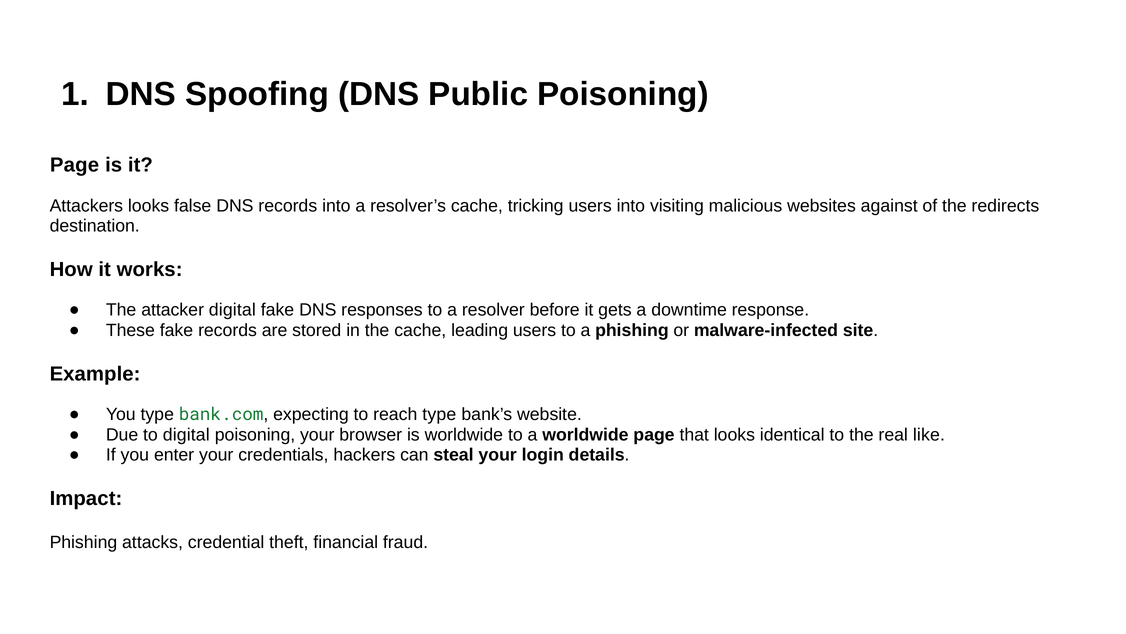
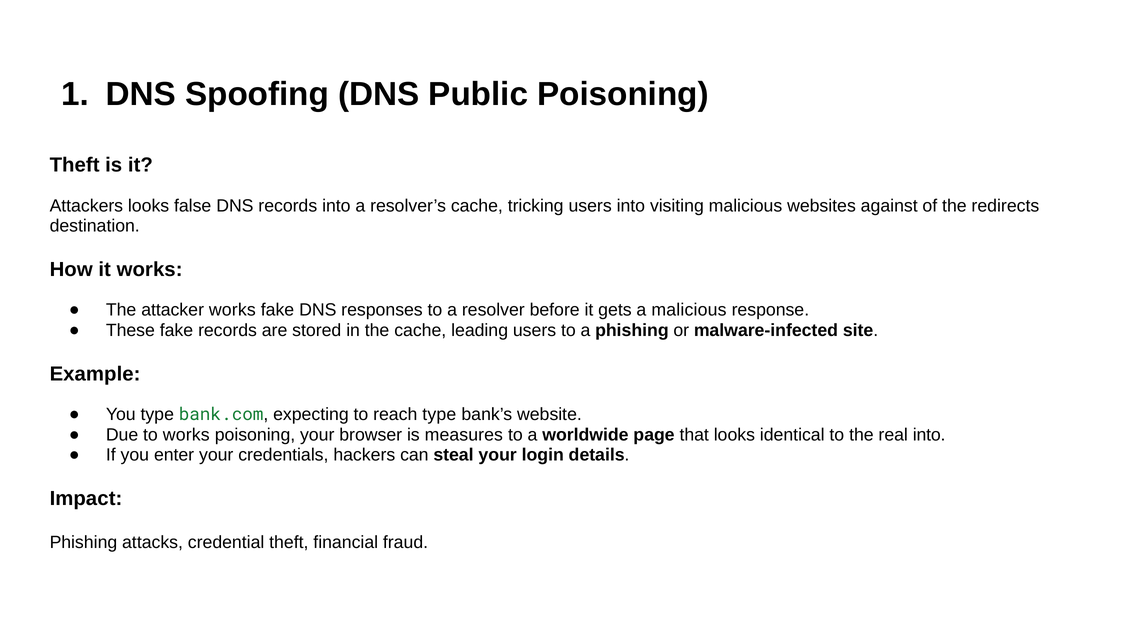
Page: Page -> Theft (75, 165)
attacker digital: digital -> works (232, 310)
a downtime: downtime -> malicious (689, 310)
to digital: digital -> works (186, 434)
is worldwide: worldwide -> measures (464, 434)
real like: like -> into (929, 434)
